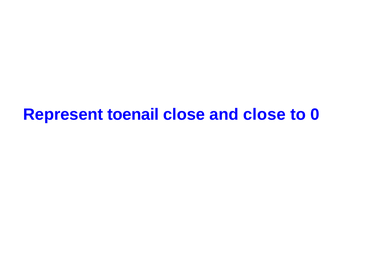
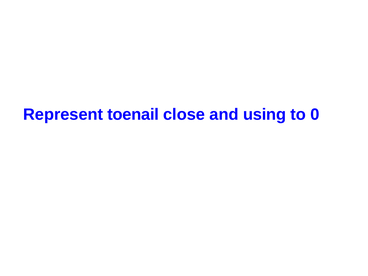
and close: close -> using (265, 114)
